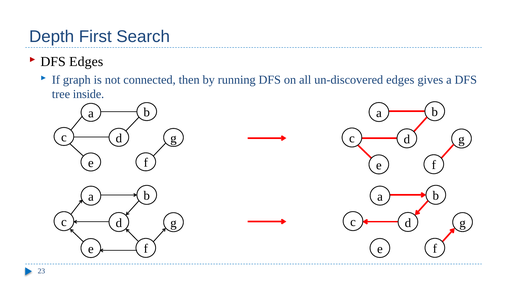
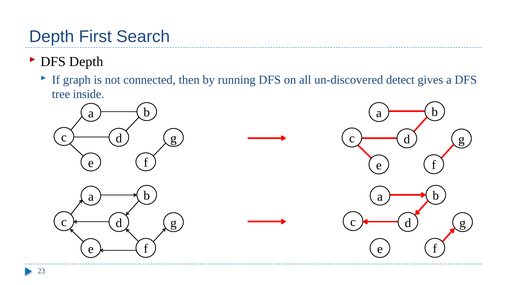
DFS Edges: Edges -> Depth (86, 62)
un-discovered edges: edges -> detect (400, 80)
